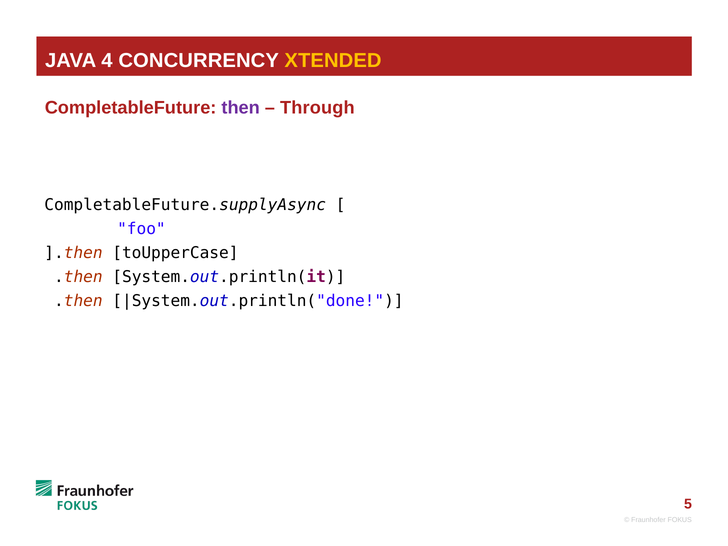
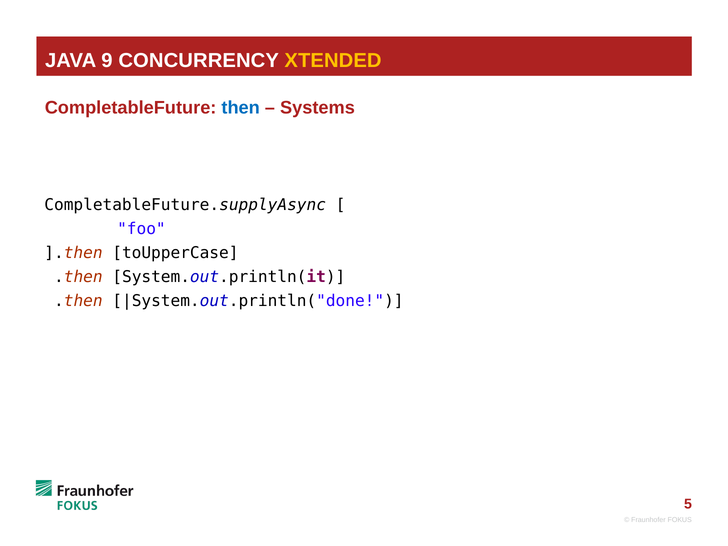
4: 4 -> 9 (107, 61)
then colour: purple -> blue (241, 108)
Through: Through -> Systems (317, 108)
